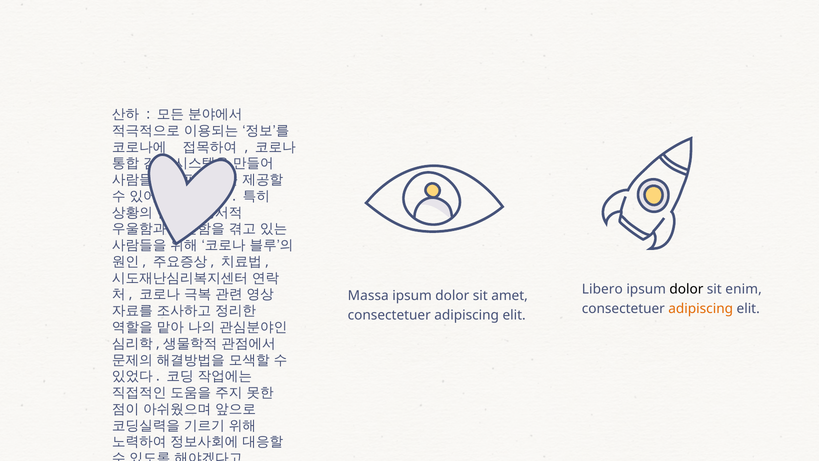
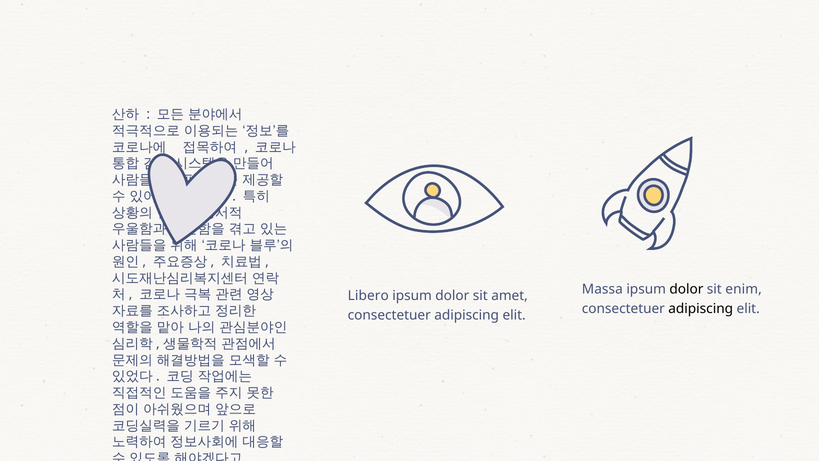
Libero: Libero -> Massa (602, 289)
Massa: Massa -> Libero (368, 295)
adipiscing colour: orange -> black (701, 309)
